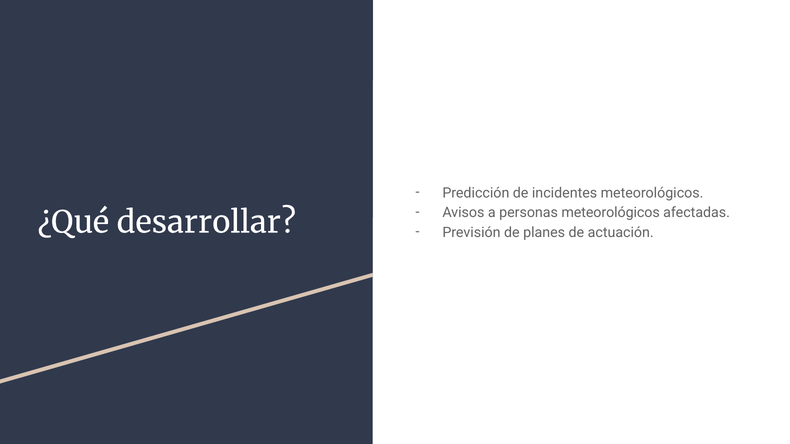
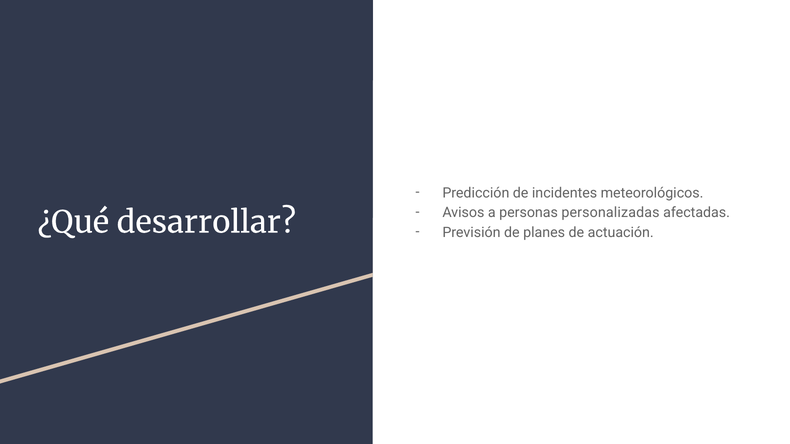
personas meteorológicos: meteorológicos -> personalizadas (610, 213)
